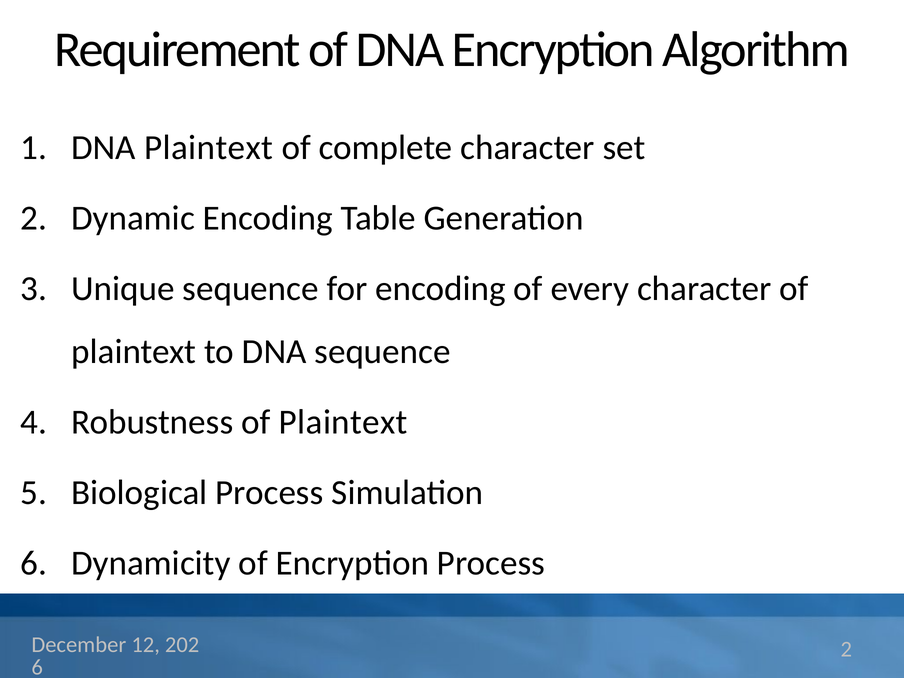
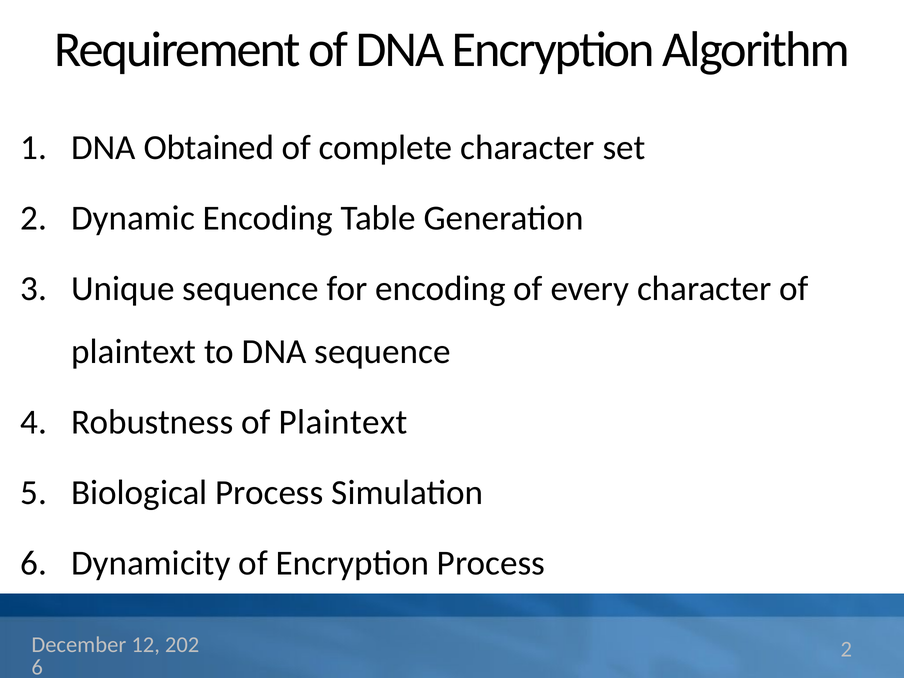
DNA Plaintext: Plaintext -> Obtained (209, 148)
